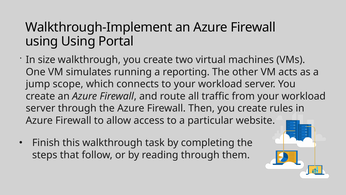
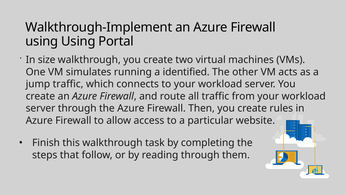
reporting: reporting -> identified (186, 72)
jump scope: scope -> traffic (68, 84)
